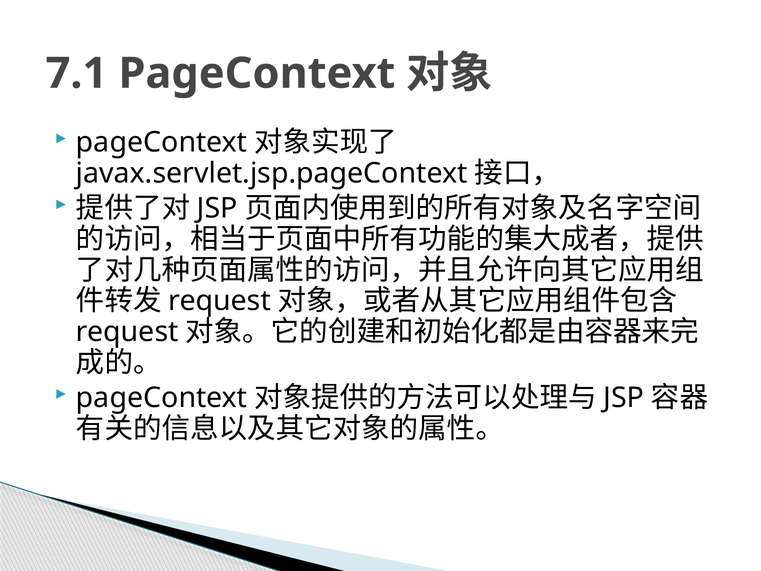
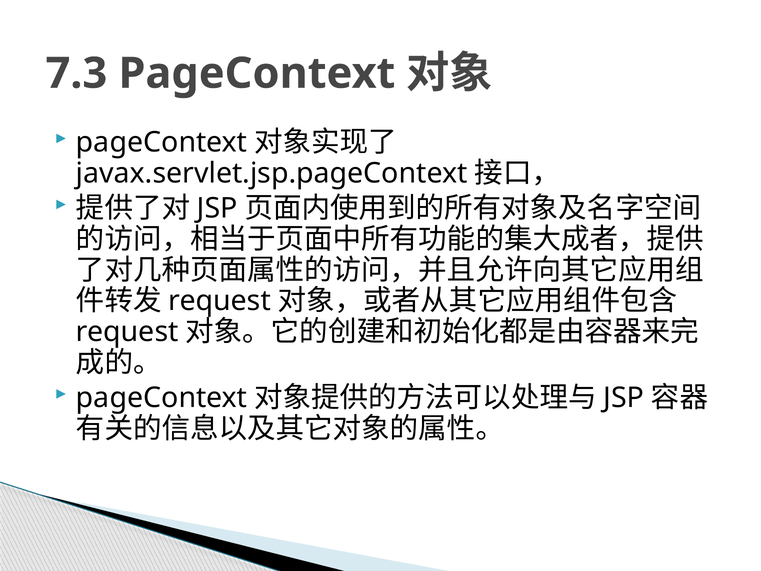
7.1: 7.1 -> 7.3 (76, 73)
